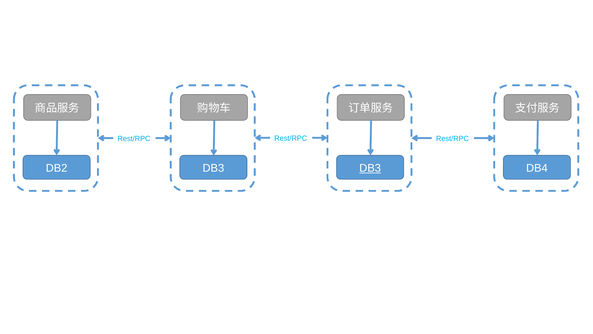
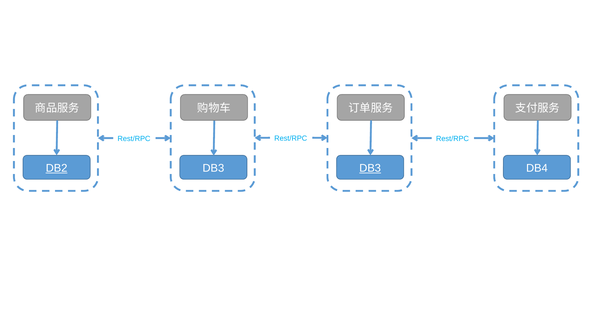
DB2 underline: none -> present (57, 168)
